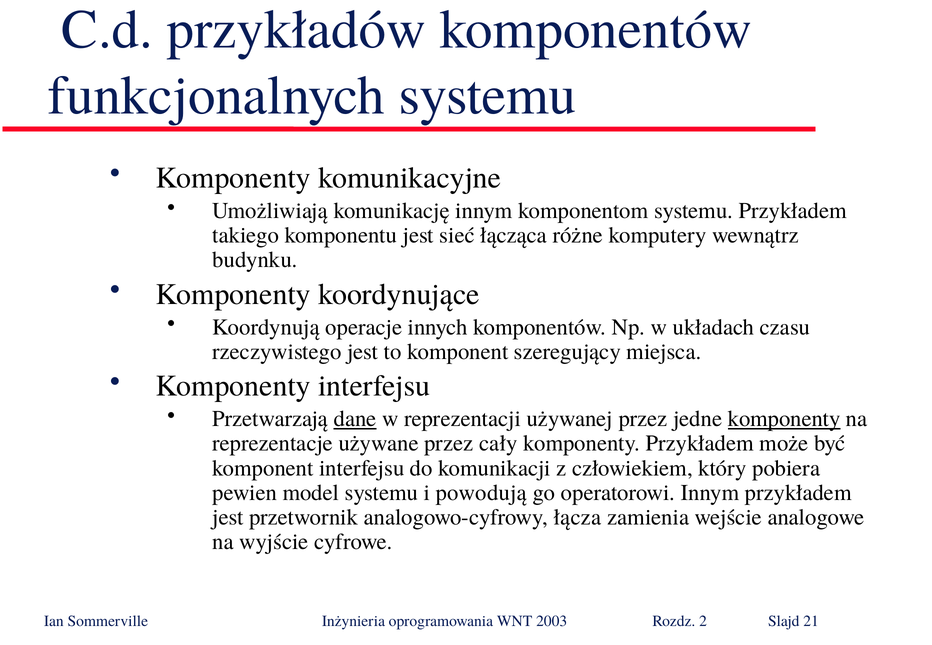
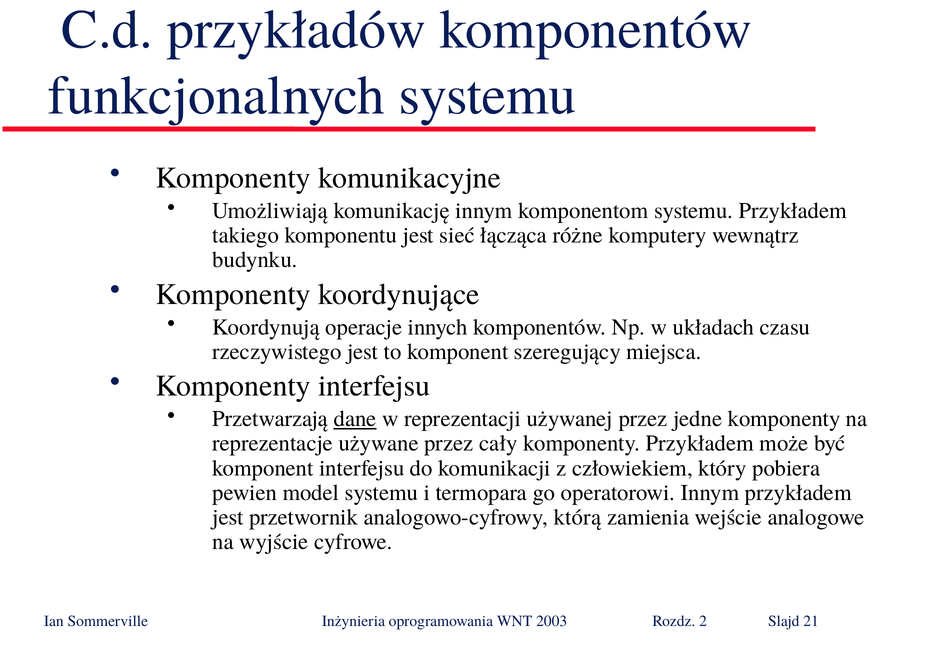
komponenty underline: present -> none (784, 419)
powodują: powodują -> termopara (481, 493)
łącza: łącza -> którą (577, 517)
